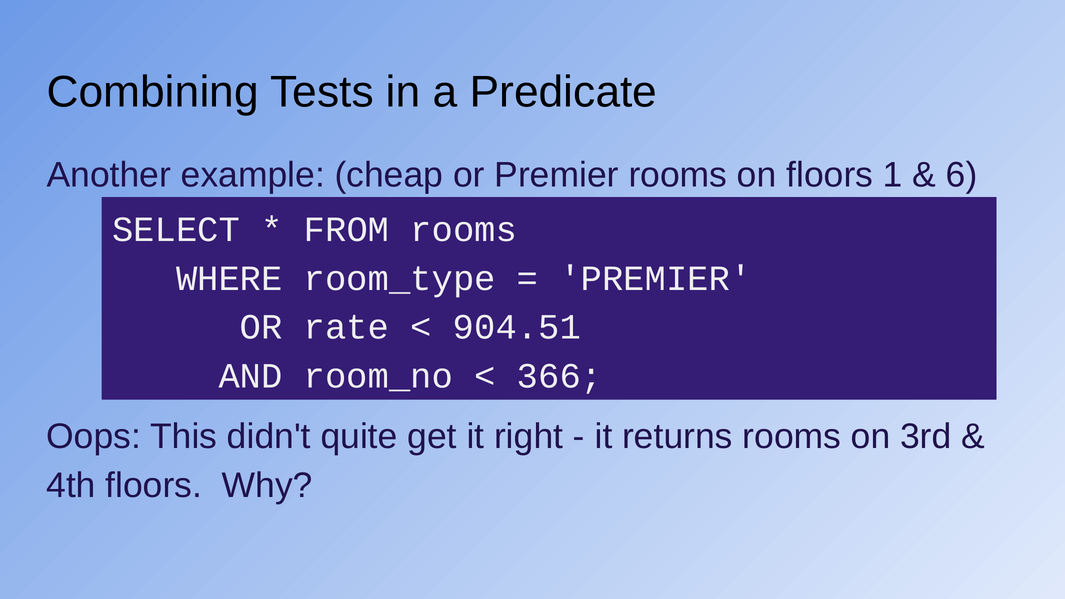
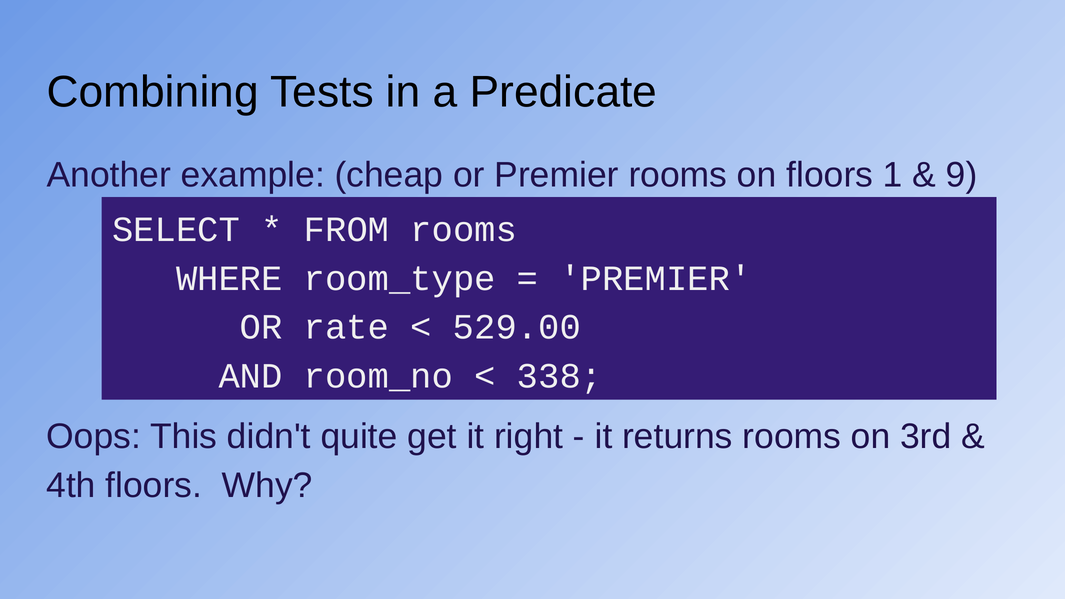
6: 6 -> 9 (962, 175)
904.51: 904.51 -> 529.00 (517, 327)
366: 366 -> 338 (560, 376)
